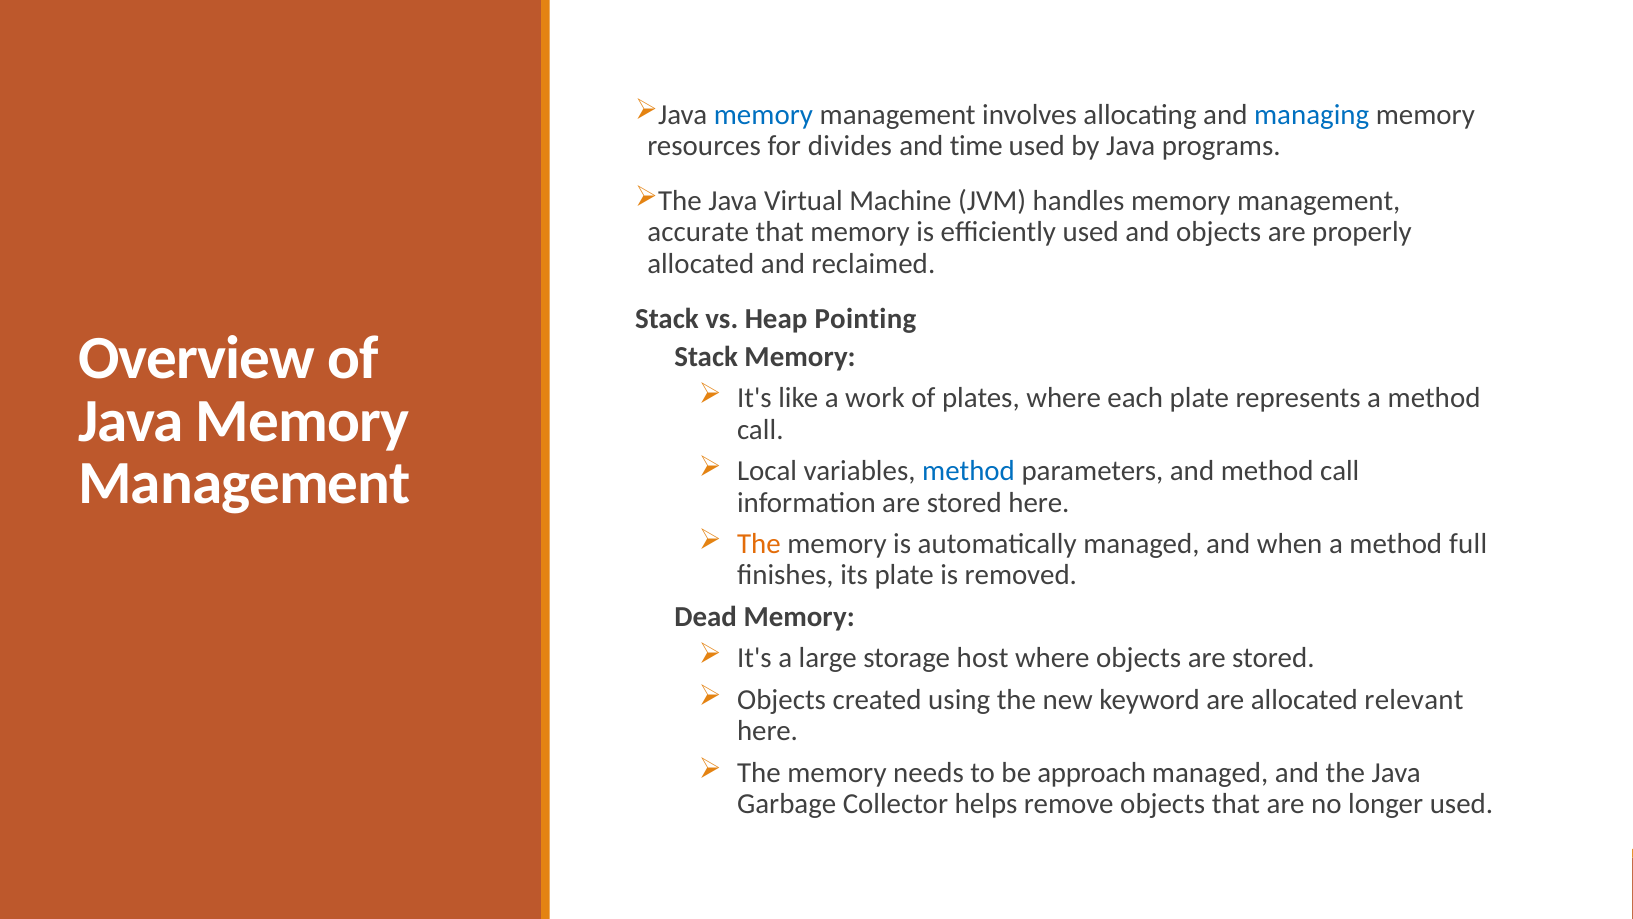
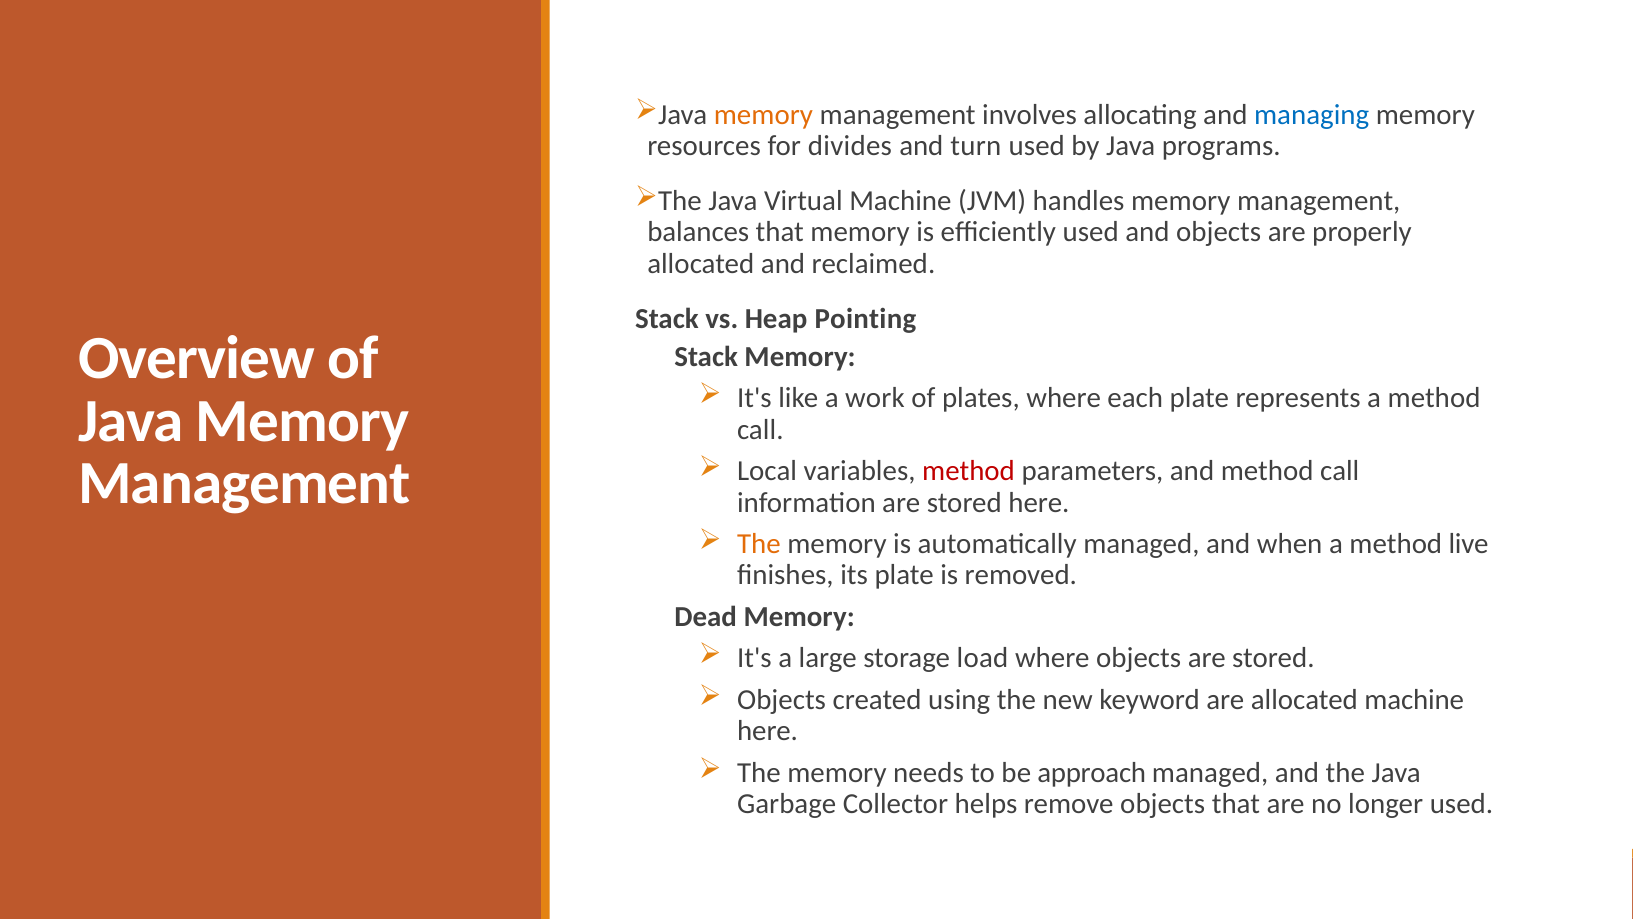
memory colour: blue -> orange (763, 114)
time: time -> turn (976, 146)
accurate: accurate -> balances (698, 232)
method colour: blue -> red (969, 471)
full: full -> live (1468, 544)
host: host -> load (983, 658)
allocated relevant: relevant -> machine (1414, 700)
